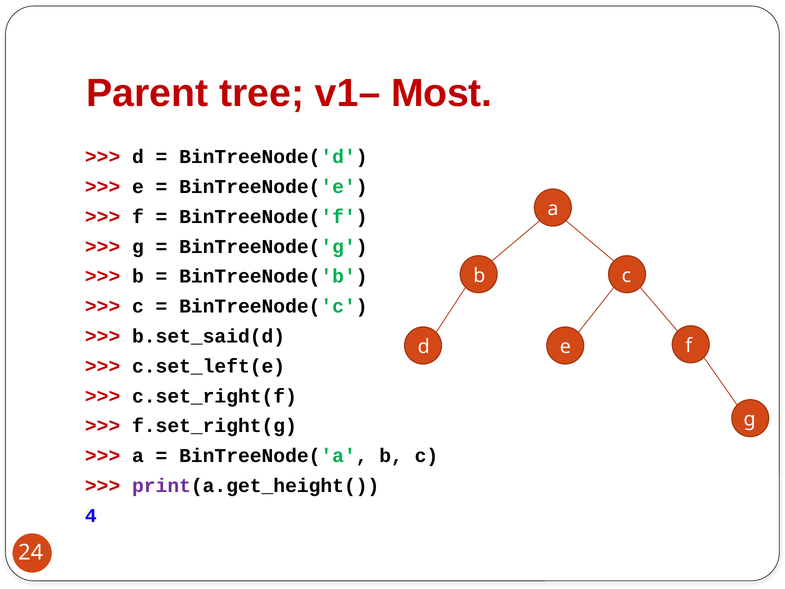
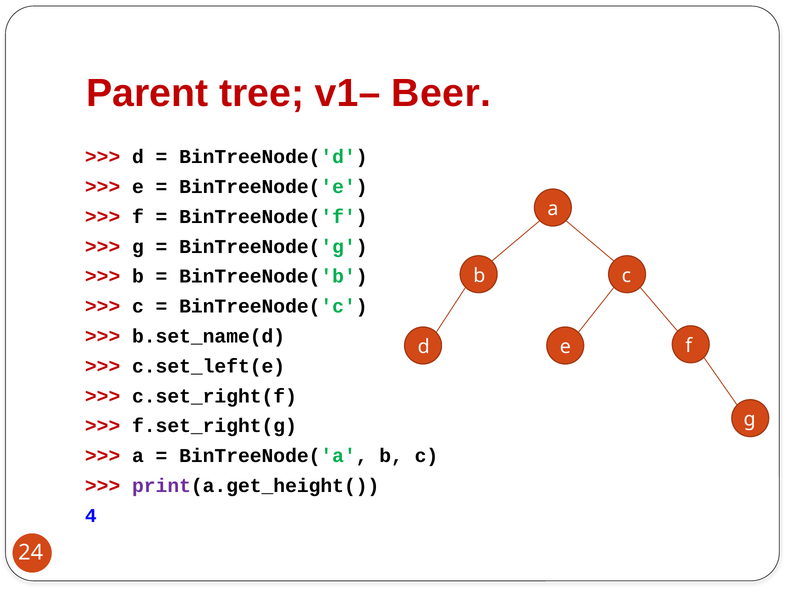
Most: Most -> Beer (441, 93)
b.set_said(d: b.set_said(d -> b.set_name(d (209, 336)
